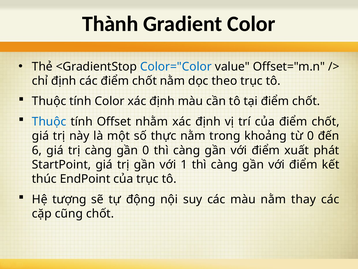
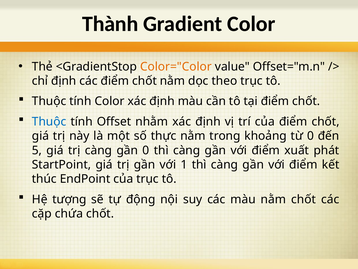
Color="Color colour: blue -> orange (176, 66)
6: 6 -> 5 (37, 150)
nằm thay: thay -> chốt (304, 199)
cũng: cũng -> chứa (69, 213)
